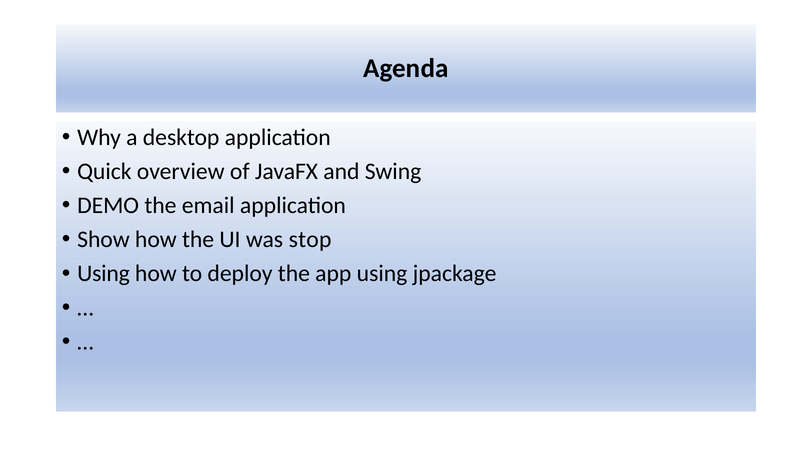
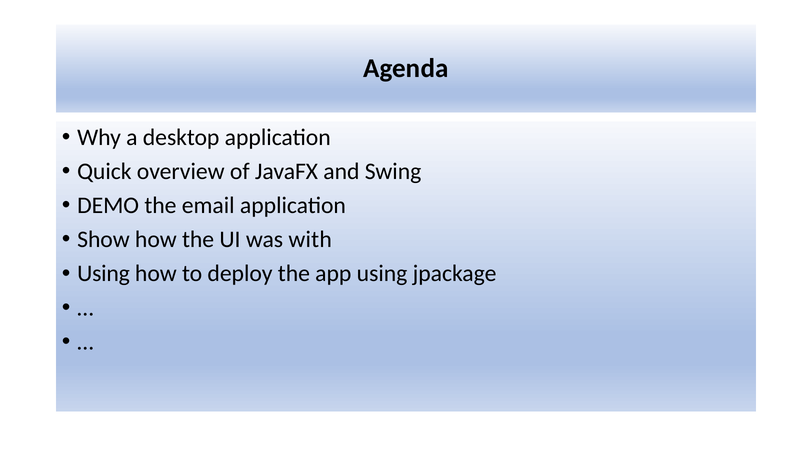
stop: stop -> with (310, 239)
